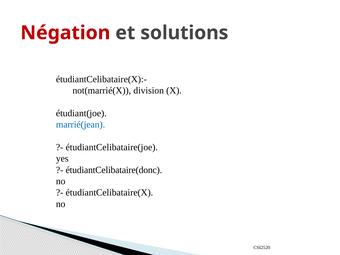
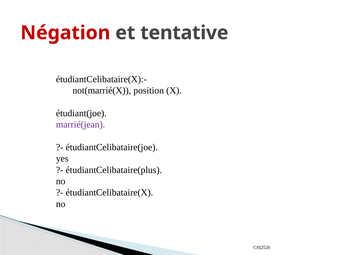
solutions: solutions -> tentative (184, 33)
division: division -> position (149, 91)
marrié(jean colour: blue -> purple (81, 125)
étudiantCelibataire(donc: étudiantCelibataire(donc -> étudiantCelibataire(plus (114, 170)
